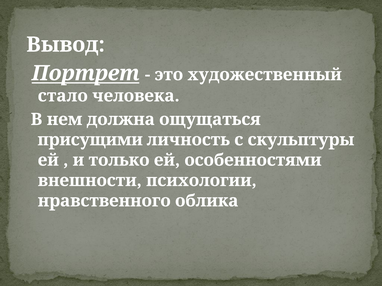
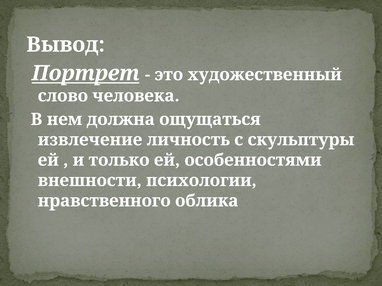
стало: стало -> слово (63, 96)
присущими: присущими -> извлечение (90, 140)
